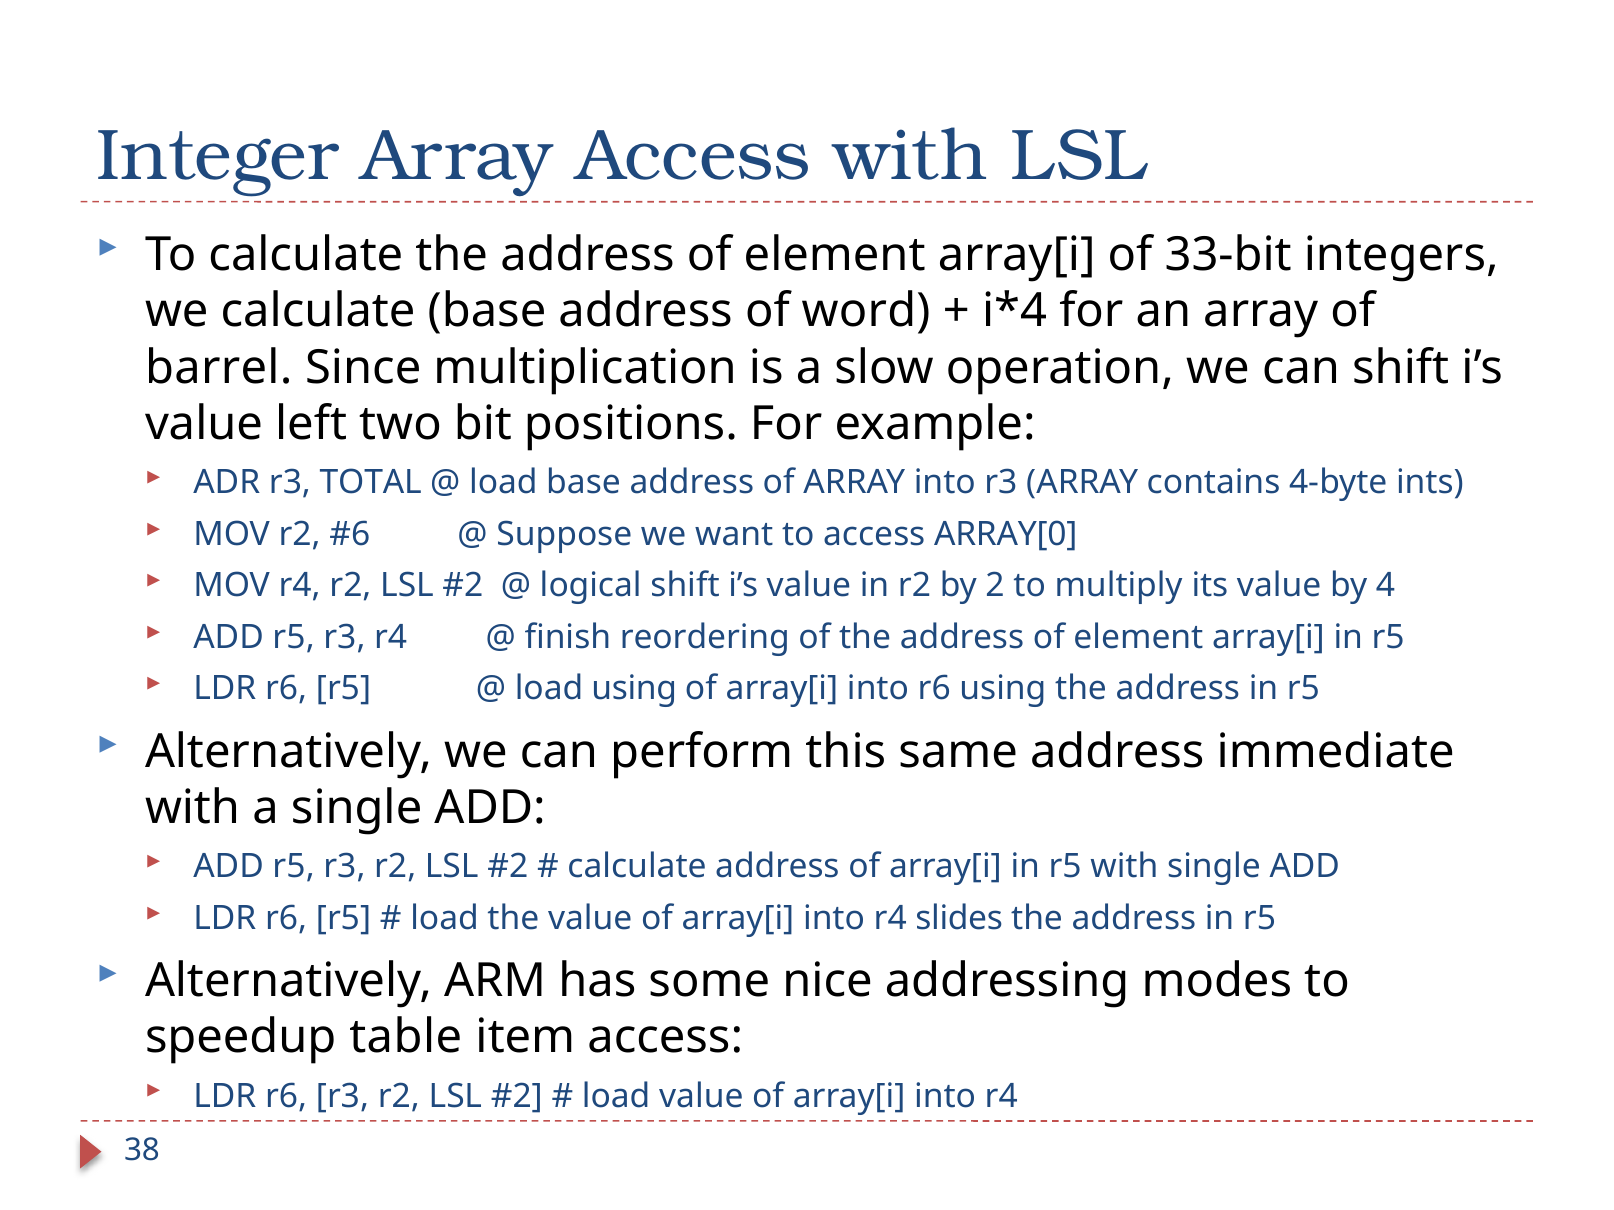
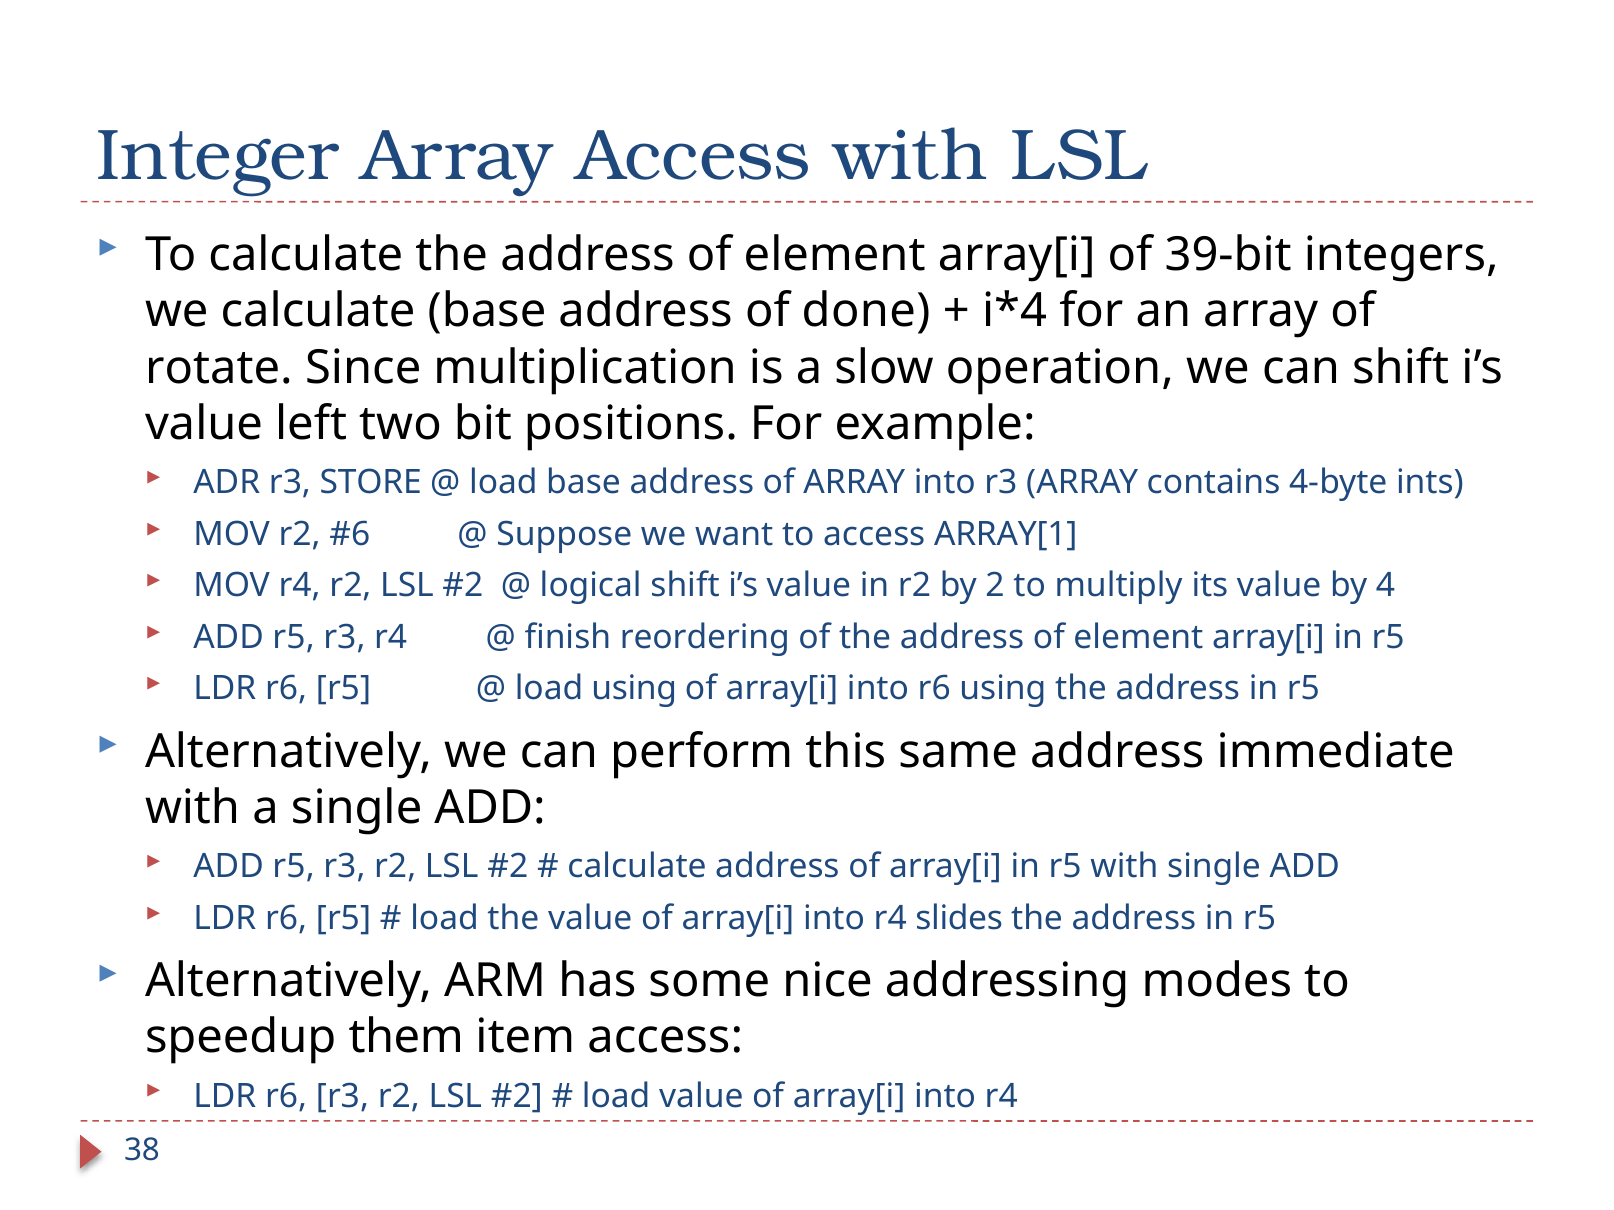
33-bit: 33-bit -> 39-bit (1228, 255)
word: word -> done (866, 311)
barrel: barrel -> rotate (219, 368)
TOTAL: TOTAL -> STORE (371, 483)
ARRAY[0: ARRAY[0 -> ARRAY[1 (1006, 534)
table: table -> them (406, 1038)
